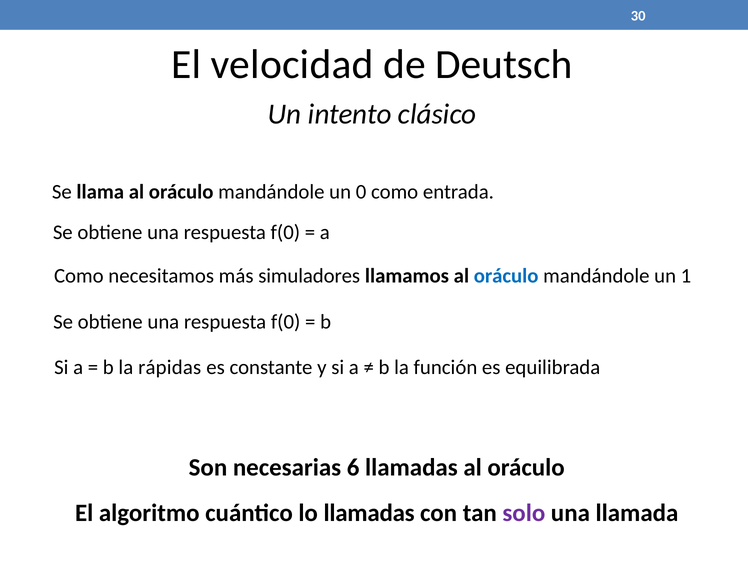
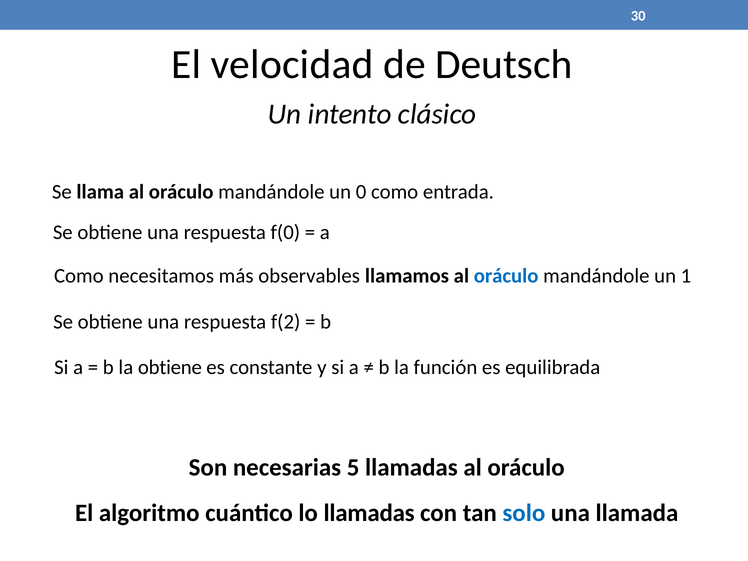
simuladores: simuladores -> observables (309, 276)
f(0: f(0 -> f(2 (286, 322)
la rápidas: rápidas -> obtiene (170, 367)
6: 6 -> 5 (353, 467)
solo colour: purple -> blue (524, 513)
